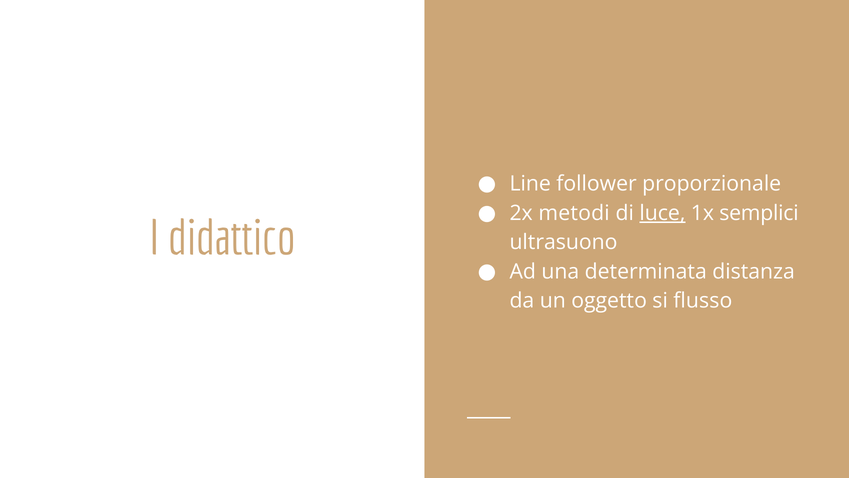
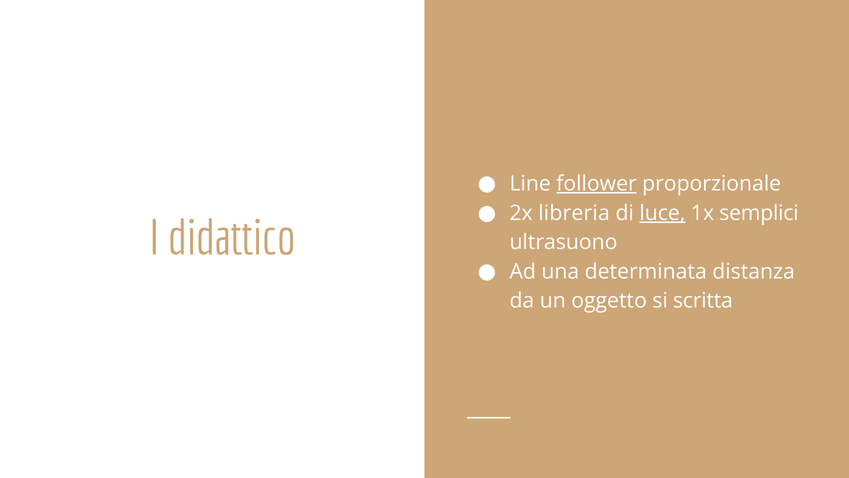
follower underline: none -> present (597, 184)
metodi: metodi -> libreria (574, 213)
flusso: flusso -> scritta (703, 301)
